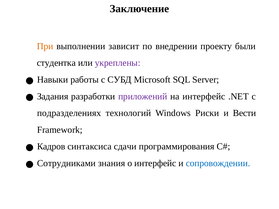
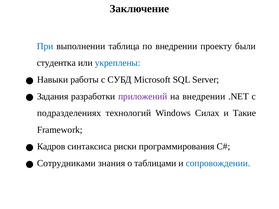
При colour: orange -> blue (45, 46)
зависит: зависит -> таблица (124, 46)
укреплены colour: purple -> blue (118, 63)
на интерфейс: интерфейс -> внедрении (204, 96)
Риски: Риски -> Силах (207, 113)
Вести: Вести -> Такие (244, 113)
сдачи: сдачи -> риски (125, 147)
о интерфейс: интерфейс -> таблицами (155, 163)
